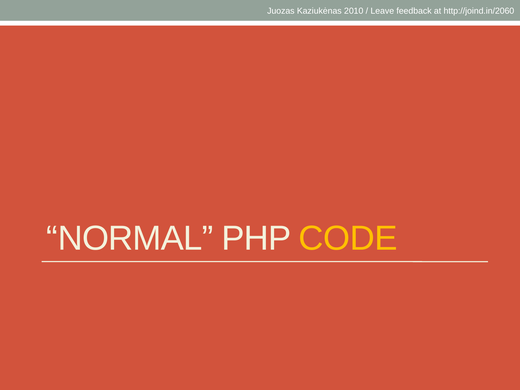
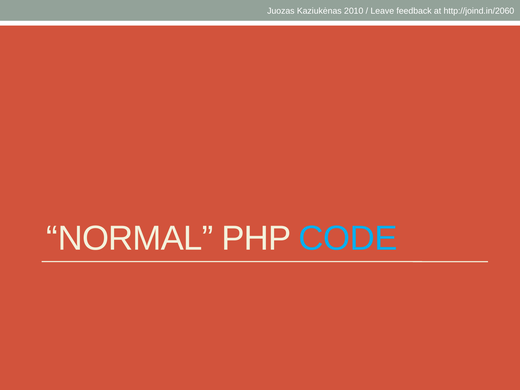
CODE colour: yellow -> light blue (348, 238)
